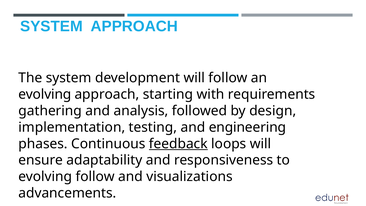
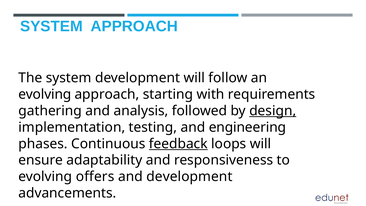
design underline: none -> present (273, 111)
evolving follow: follow -> offers (95, 177)
and visualizations: visualizations -> development (189, 177)
